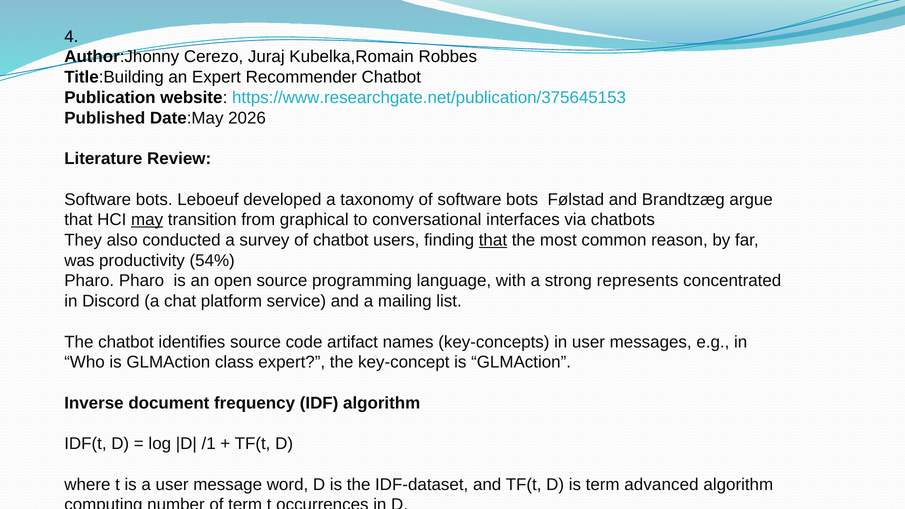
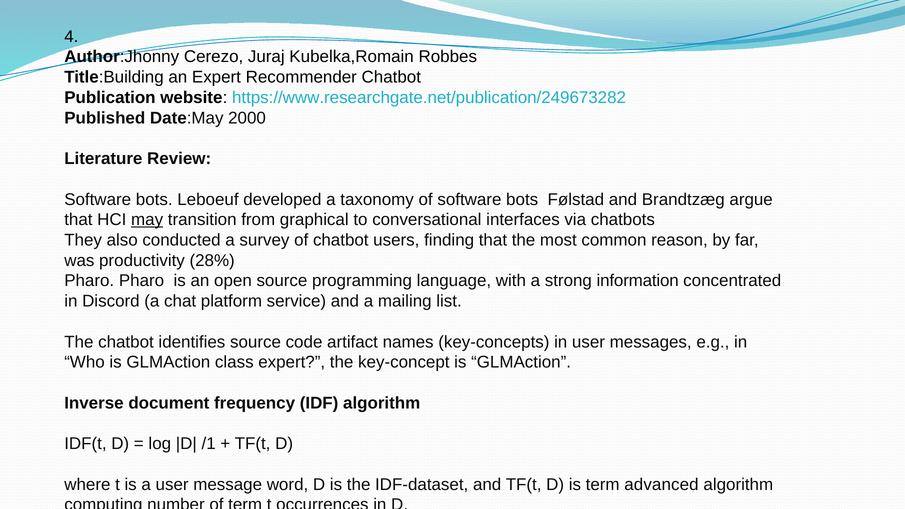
https://www.researchgate.net/publication/375645153: https://www.researchgate.net/publication/375645153 -> https://www.researchgate.net/publication/249673282 (429, 98)
2026: 2026 -> 2000 (247, 118)
that underline: present -> none (493, 240)
54%: 54% -> 28% (212, 261)
represents: represents -> information (638, 281)
